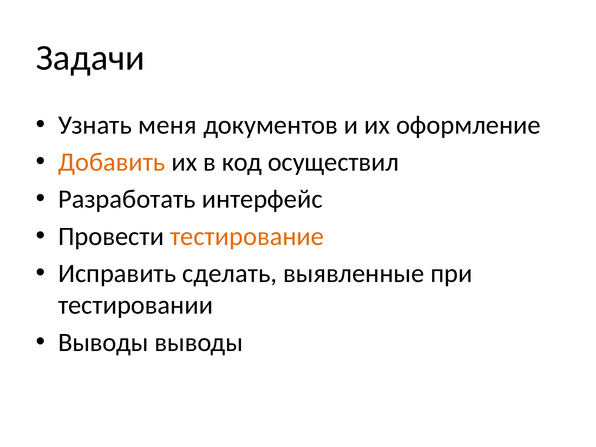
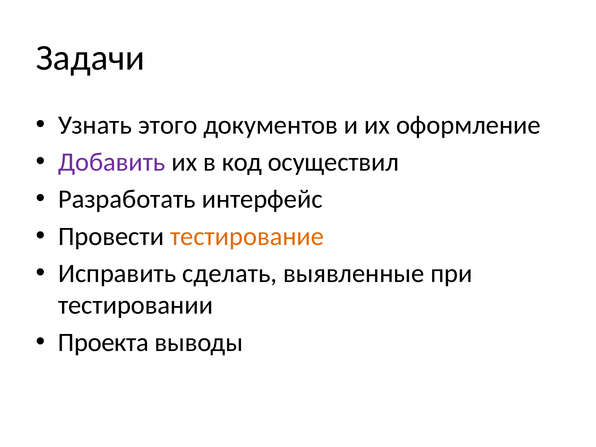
меня: меня -> этого (168, 125)
Добавить colour: orange -> purple (112, 162)
Выводы: Выводы -> Проекта (103, 342)
